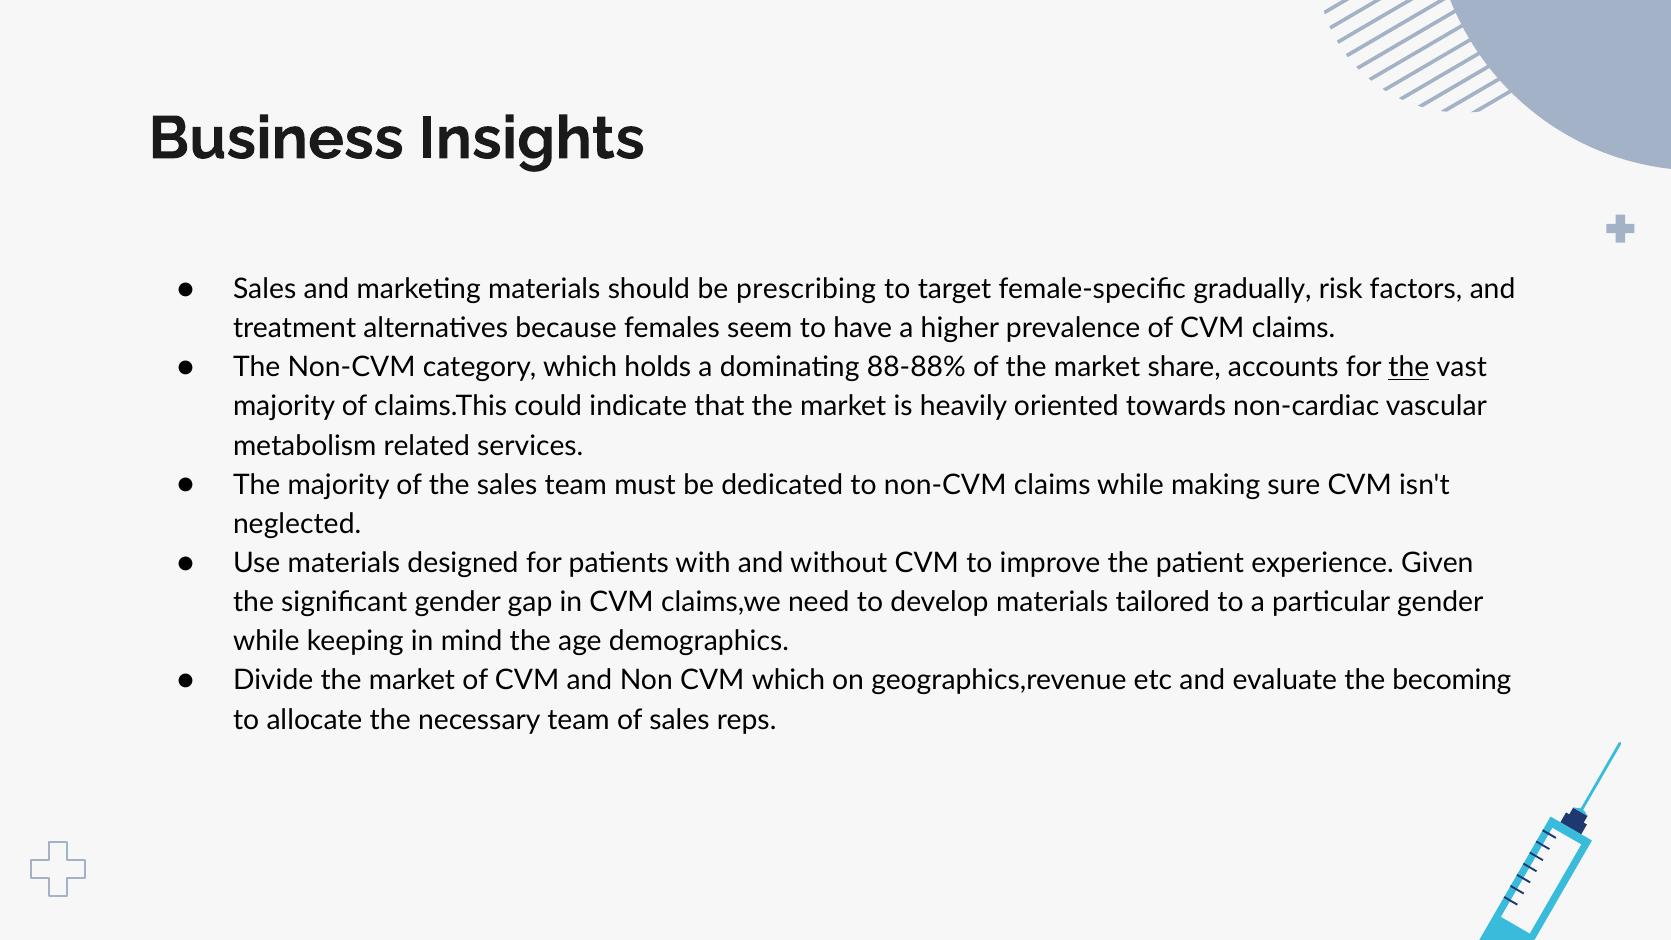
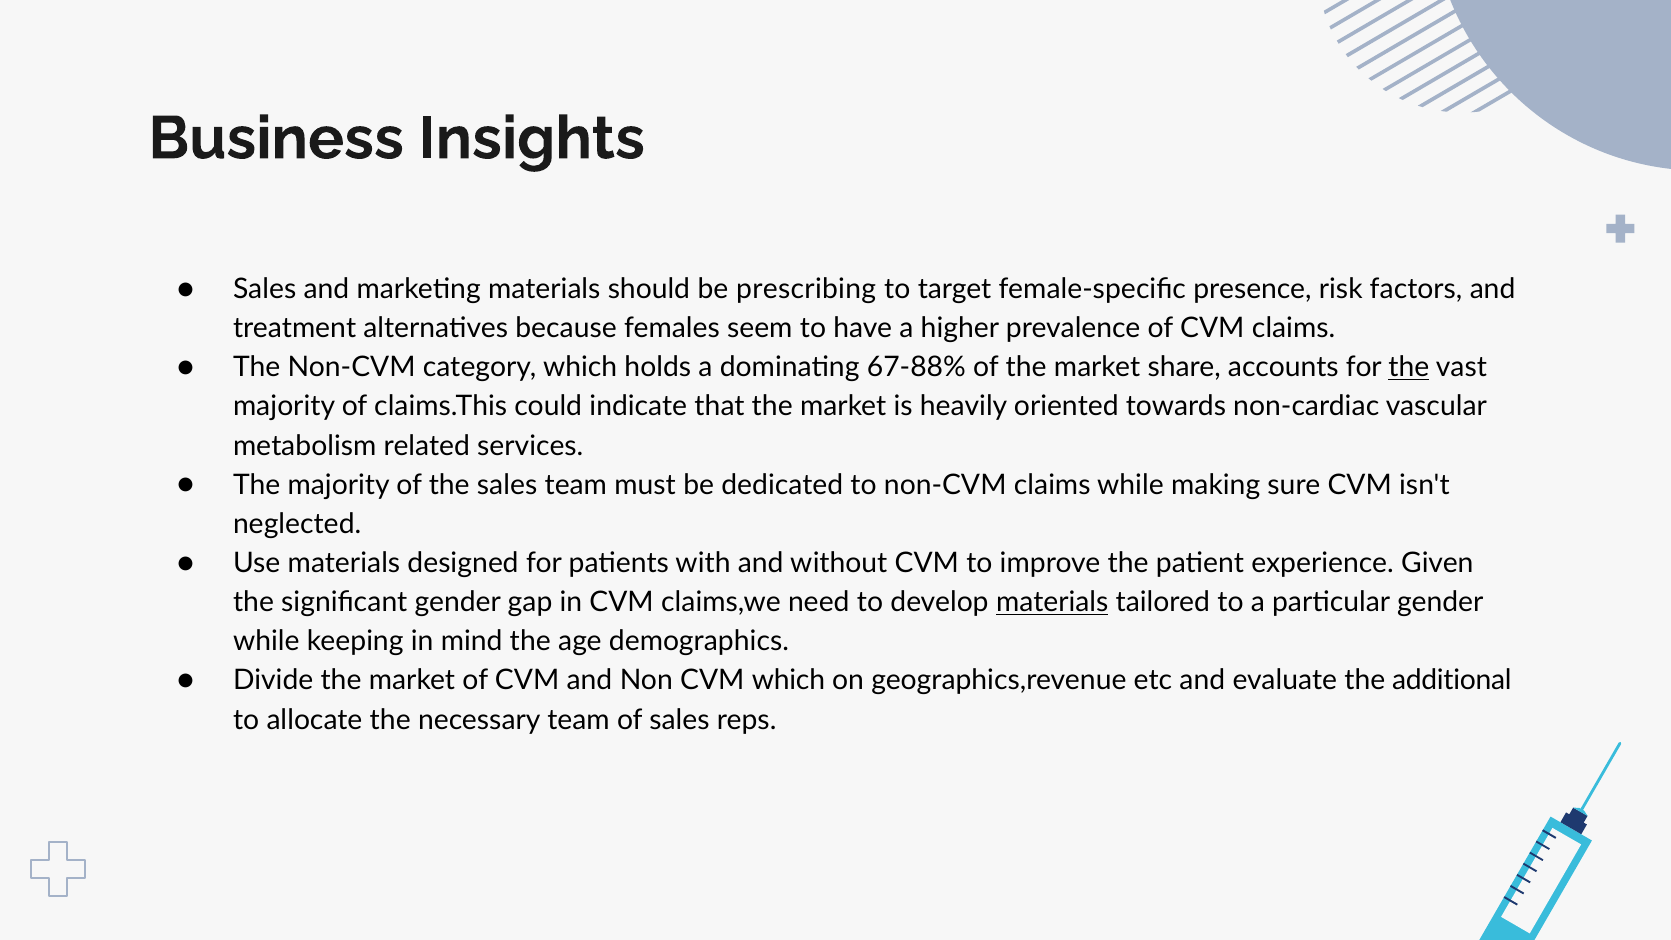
gradually: gradually -> presence (1252, 289)
88-88%: 88-88% -> 67-88% (916, 367)
materials underline: none -> present (1052, 602)
becoming: becoming -> additional (1452, 681)
